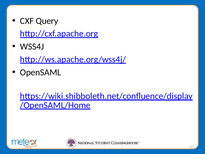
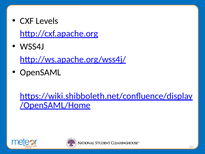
Query: Query -> Levels (47, 21)
